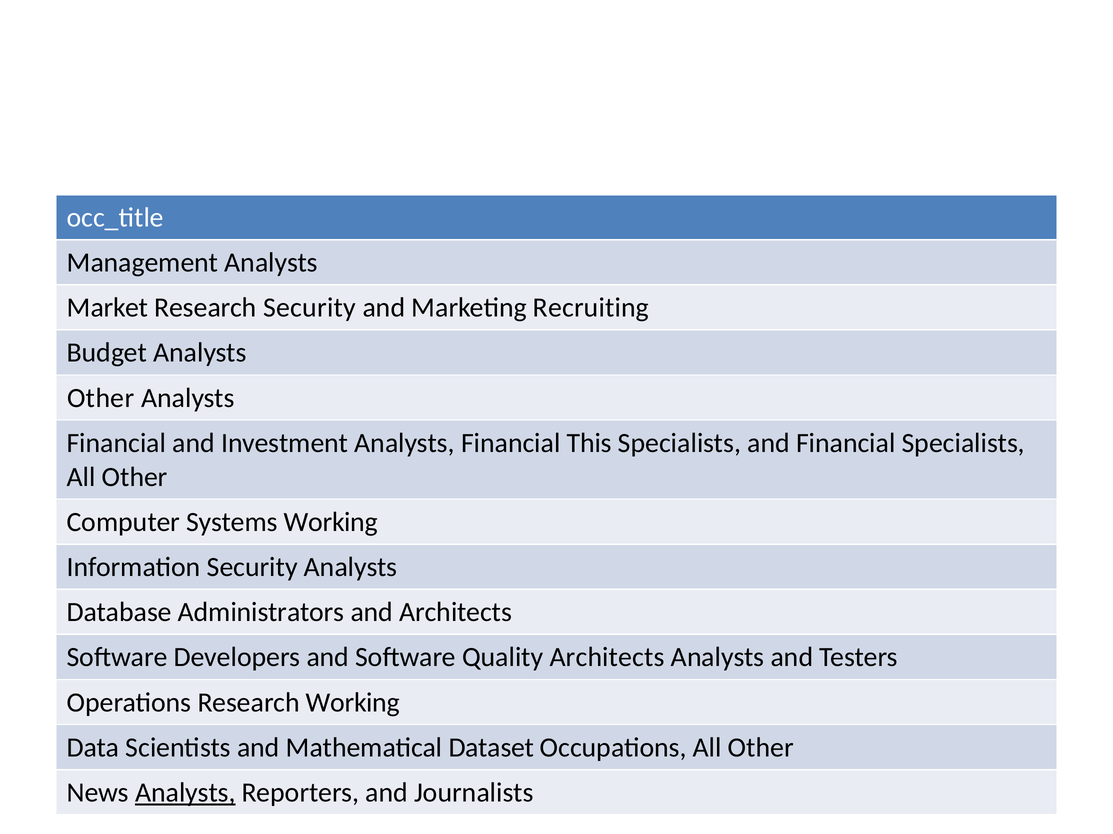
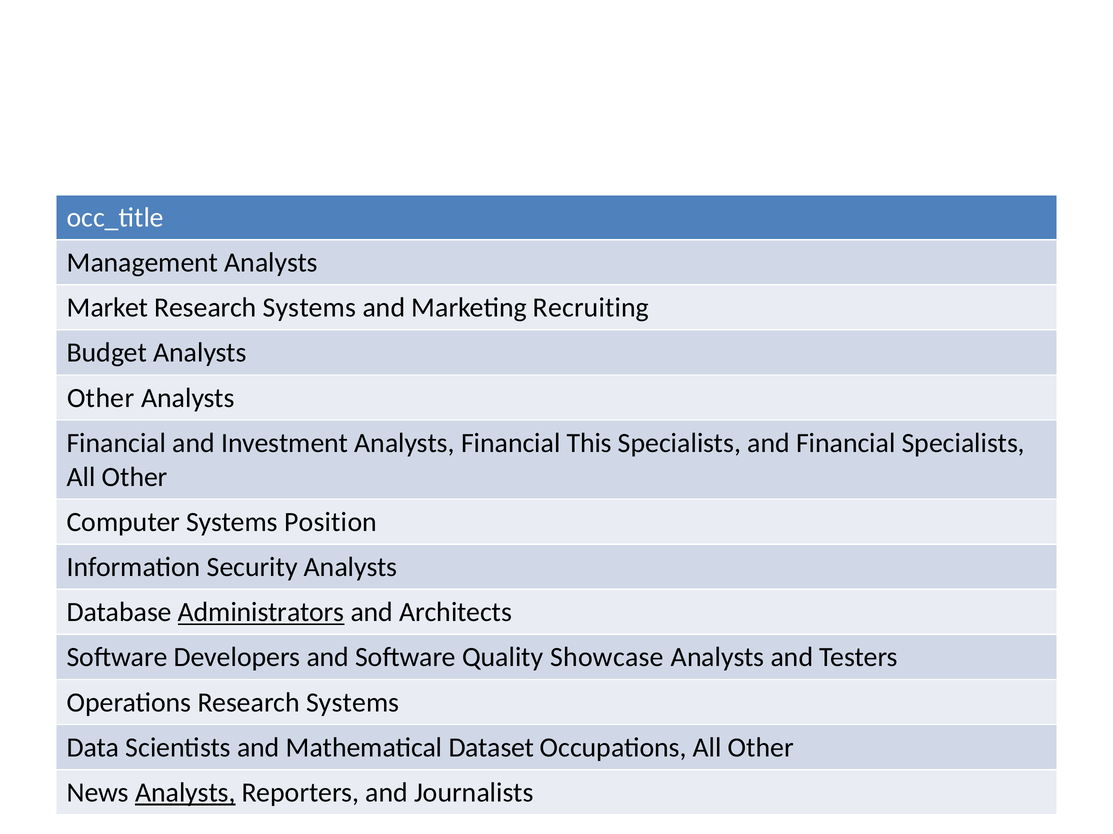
Market Research Security: Security -> Systems (310, 308)
Systems Working: Working -> Position (331, 522)
Administrators underline: none -> present (261, 613)
Quality Architects: Architects -> Showcase (607, 658)
Operations Research Working: Working -> Systems (353, 703)
